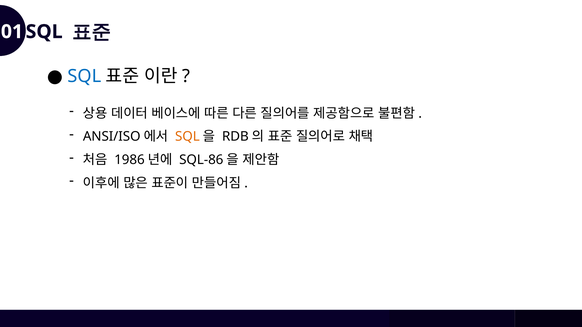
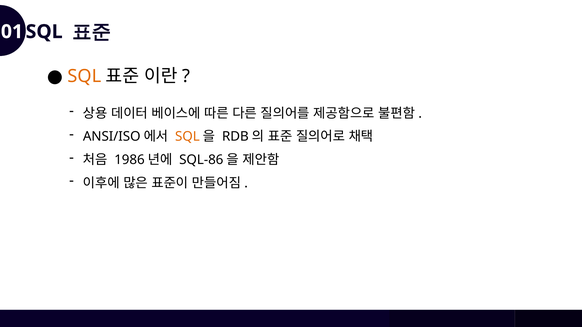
SQL colour: blue -> orange (84, 76)
